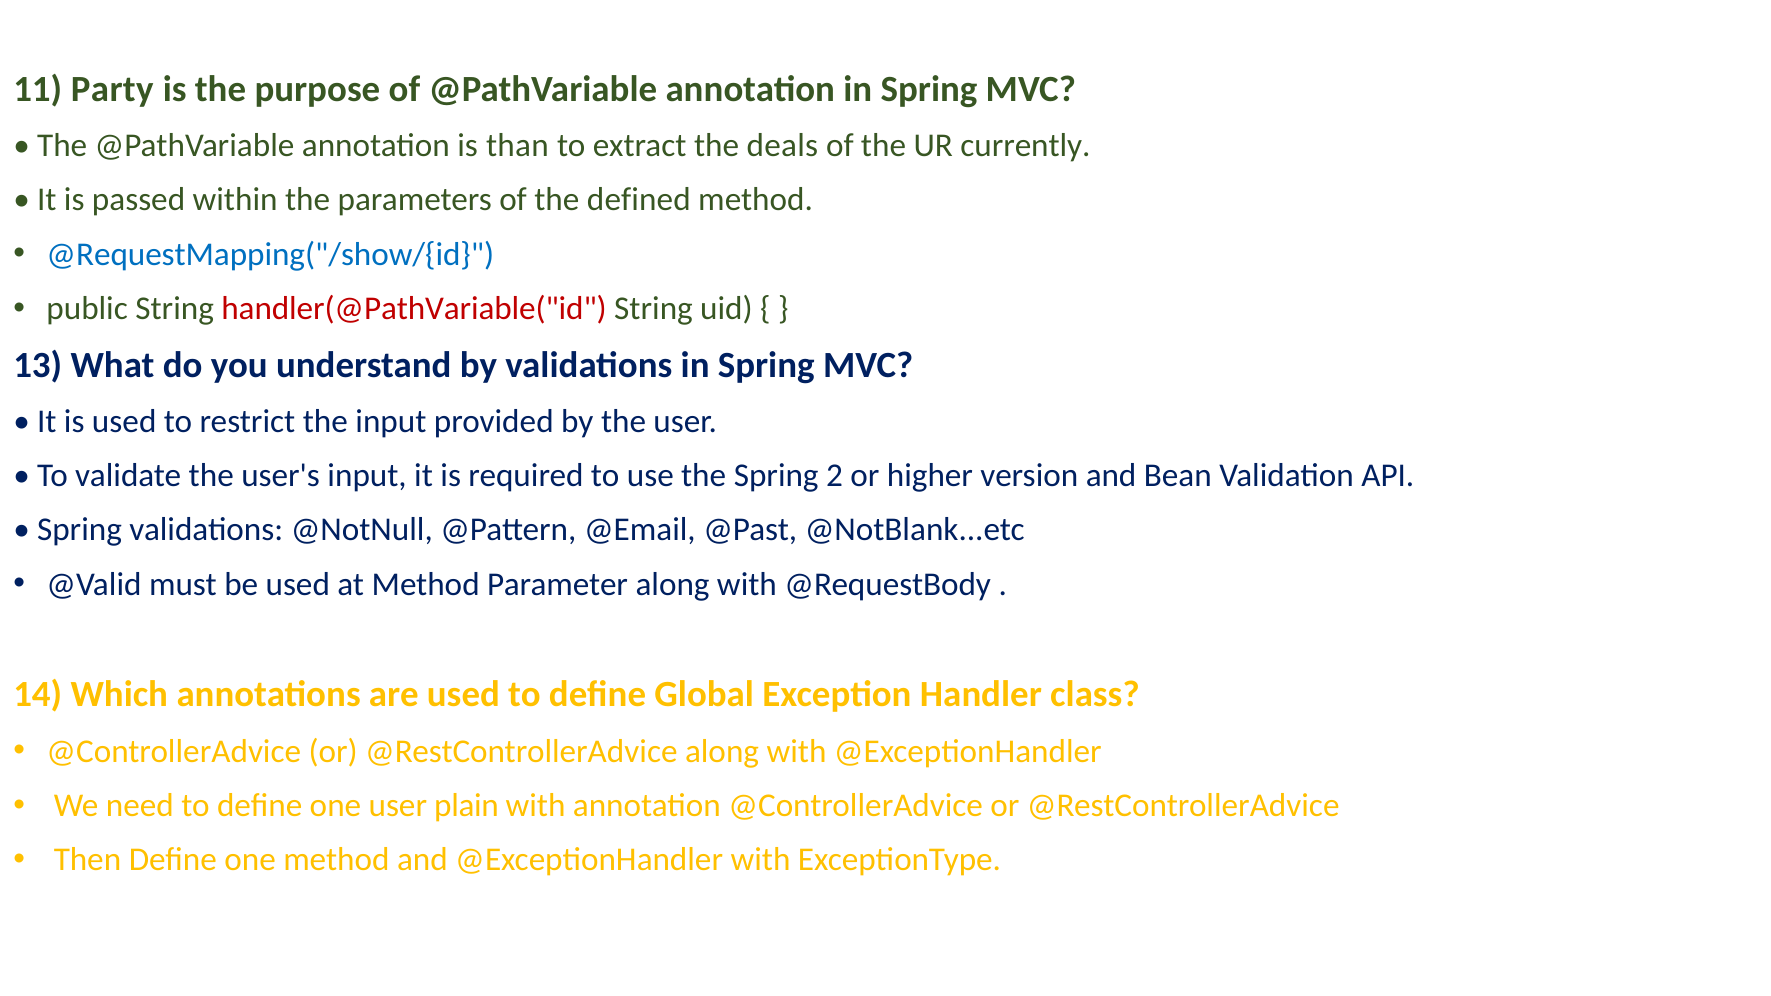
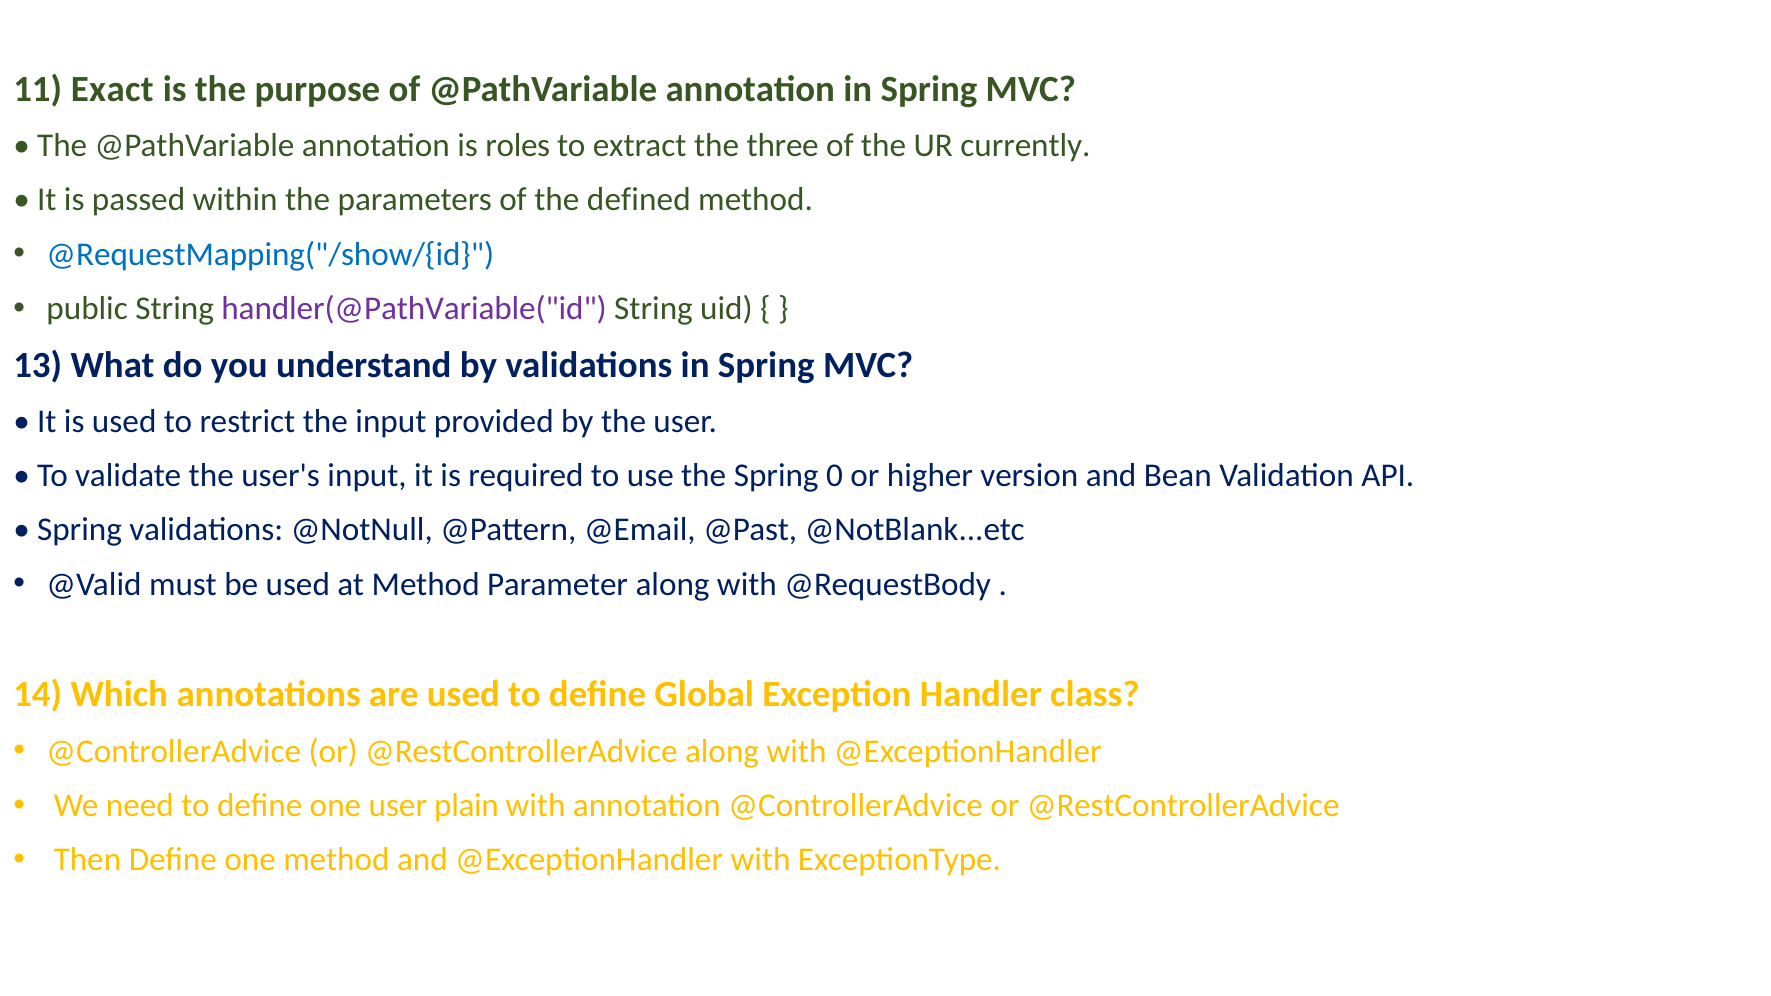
Party: Party -> Exact (112, 89)
than: than -> roles (518, 146)
deals: deals -> three (783, 146)
handler(@PathVariable("id colour: red -> purple (414, 309)
2: 2 -> 0 (835, 476)
